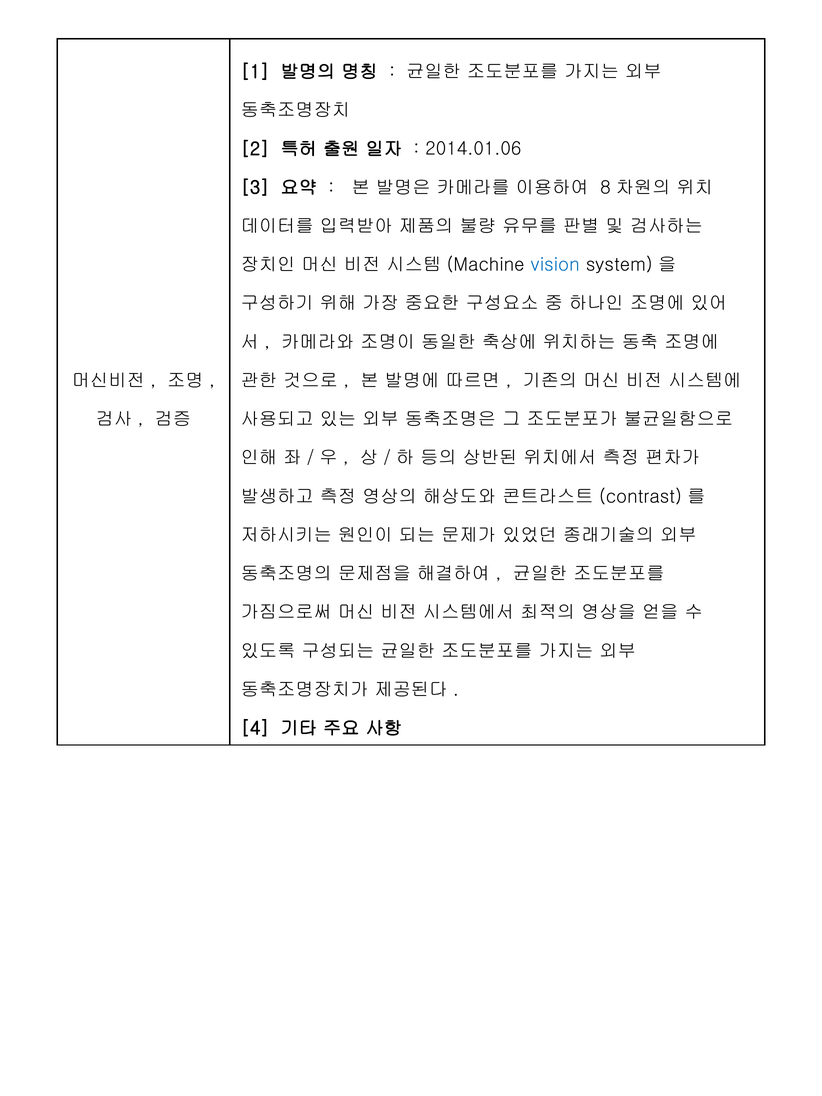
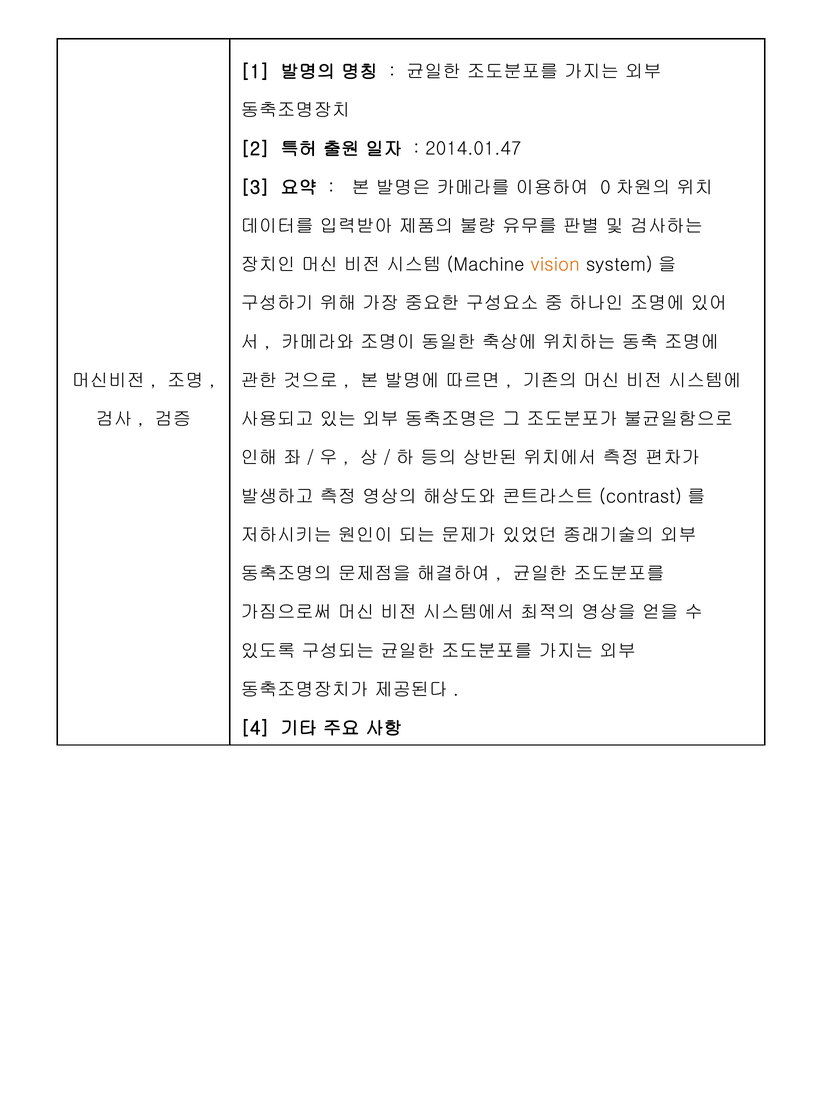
2014.01.06: 2014.01.06 -> 2014.01.47 (473, 149)
8: 8 -> 0 (605, 188)
vision colour: blue -> orange (555, 265)
